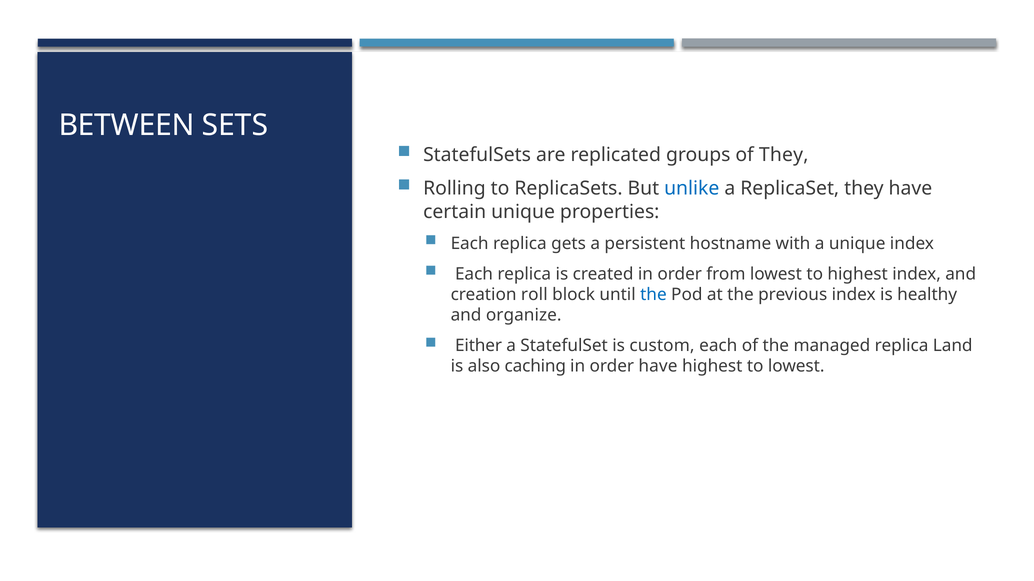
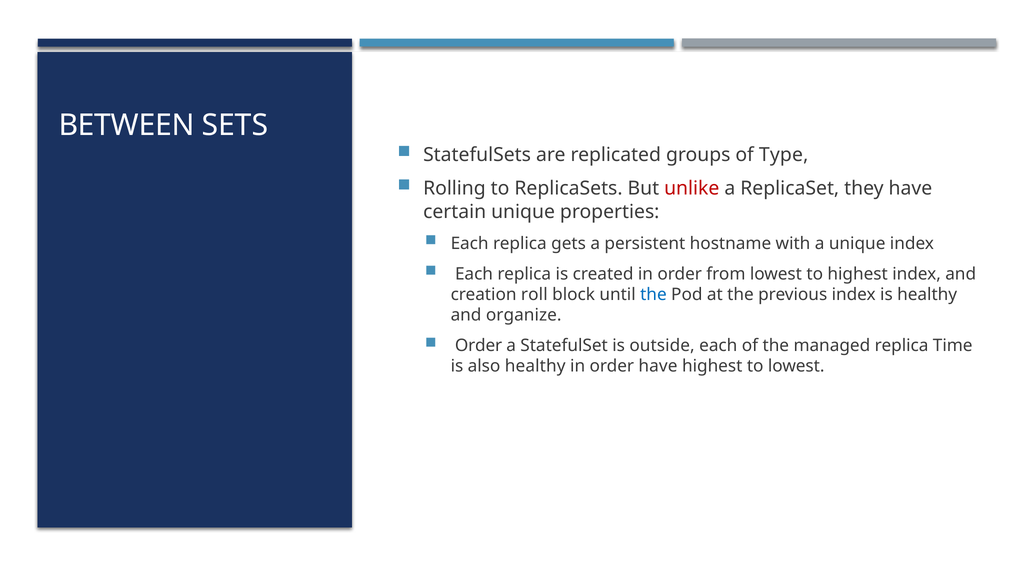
of They: They -> Type (784, 155)
unlike colour: blue -> red (692, 189)
Either: Either -> Order (479, 346)
custom: custom -> outside (662, 346)
Land: Land -> Time (953, 346)
also caching: caching -> healthy (535, 367)
